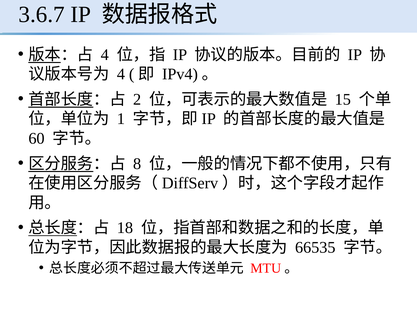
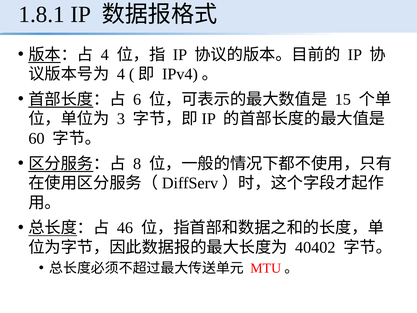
3.6.7: 3.6.7 -> 1.8.1 (42, 14)
2: 2 -> 6 (137, 99)
1: 1 -> 3 (121, 119)
18: 18 -> 46 (125, 228)
66535: 66535 -> 40402 (315, 247)
